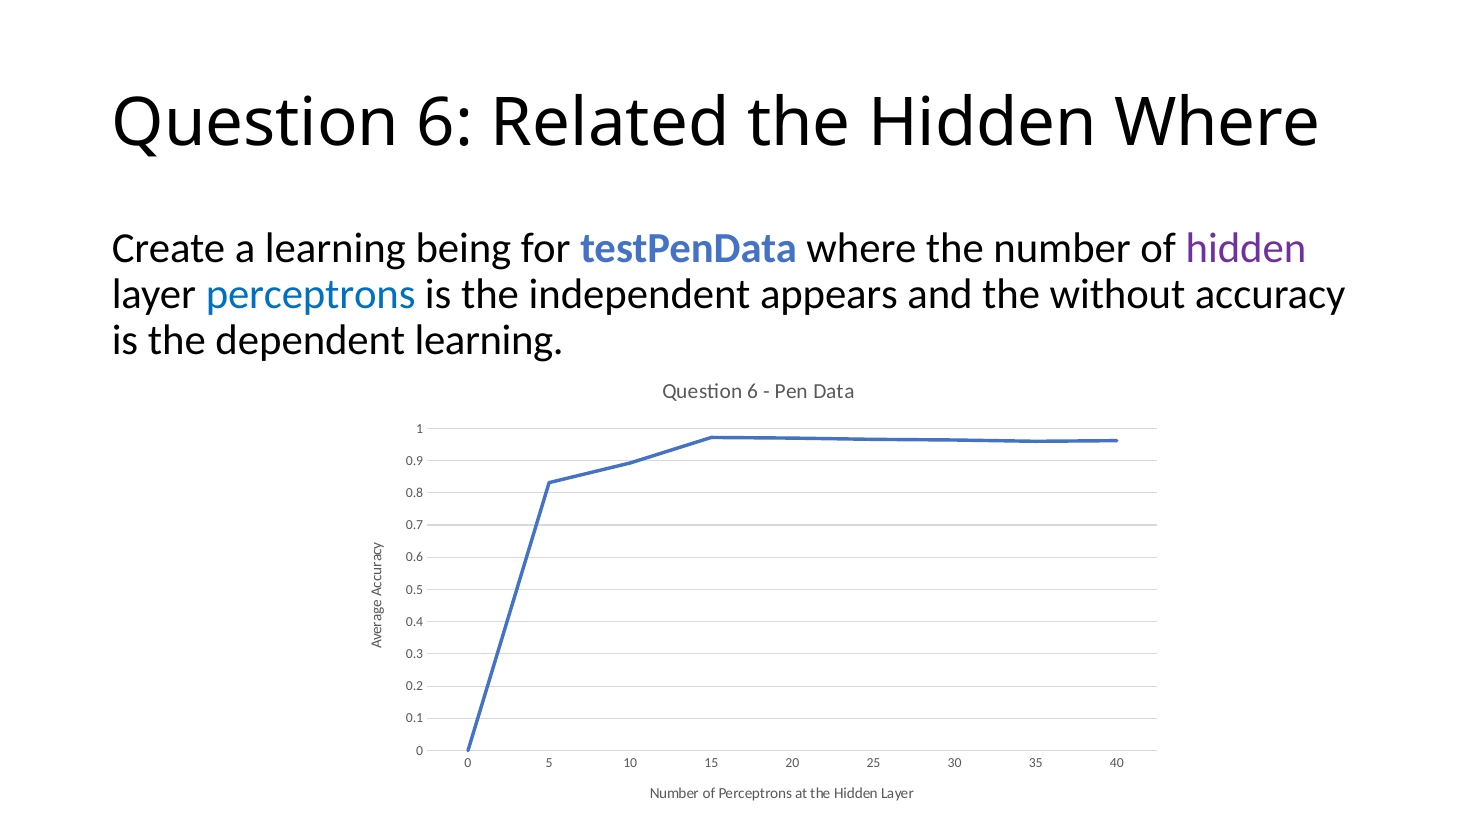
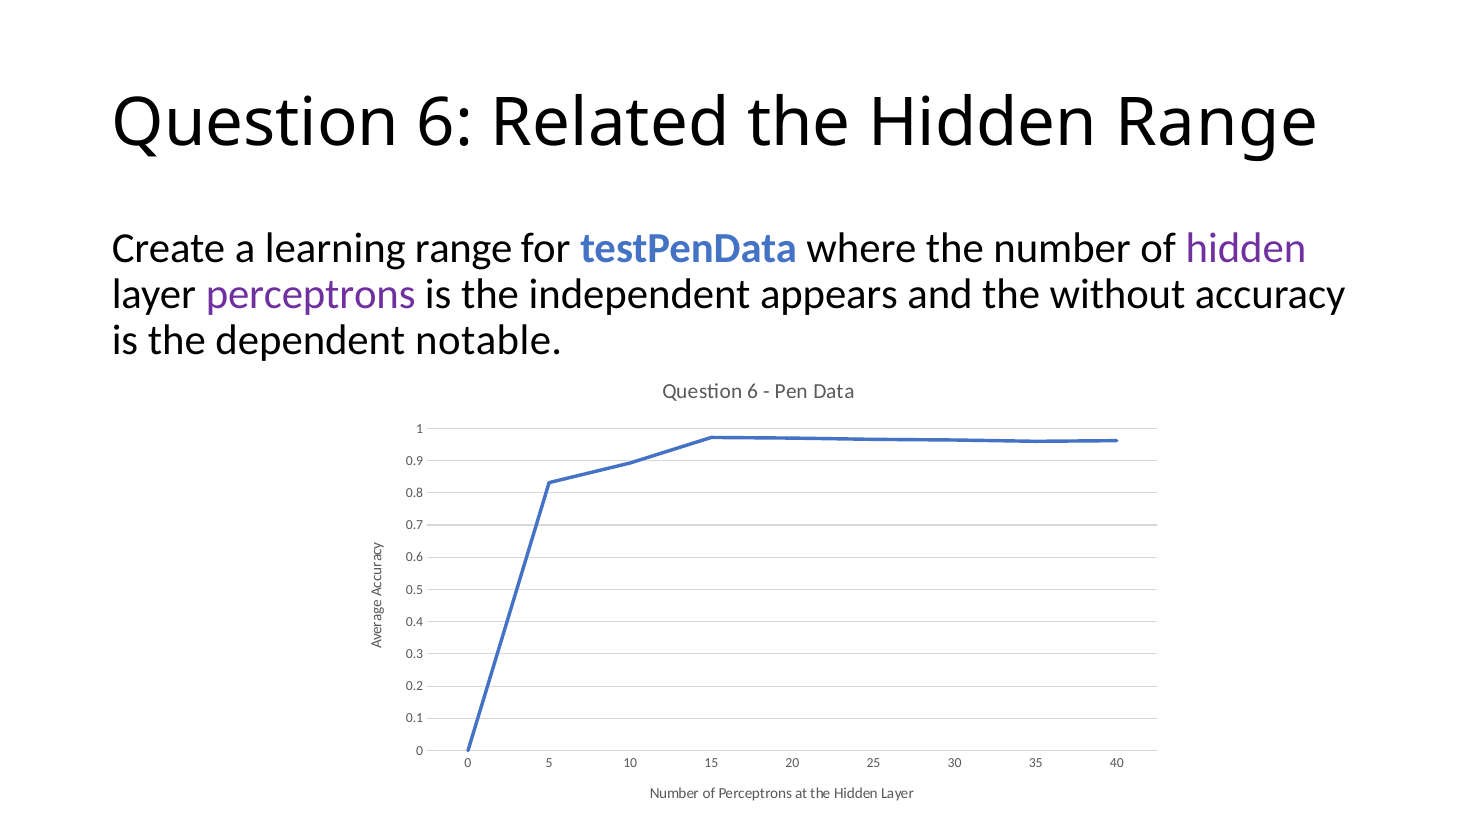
Hidden Where: Where -> Range (1217, 123)
learning being: being -> range (464, 248)
perceptrons colour: blue -> purple (311, 294)
dependent learning: learning -> notable (489, 340)
